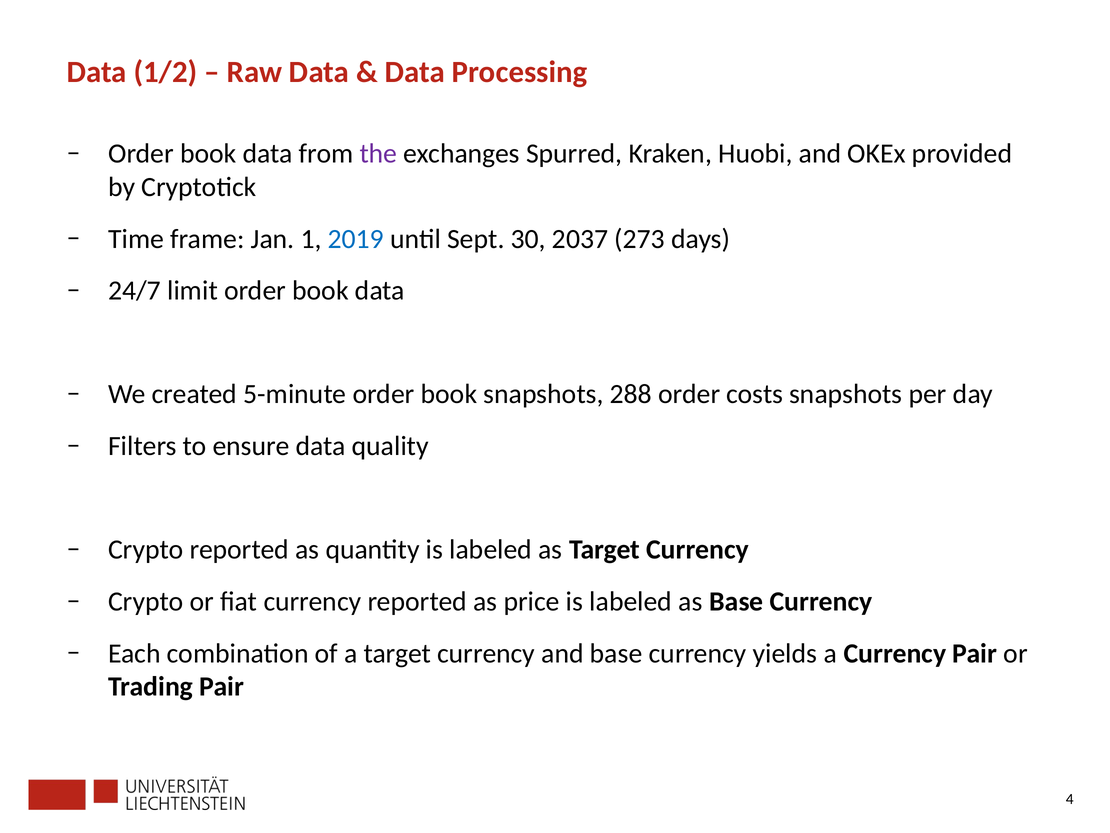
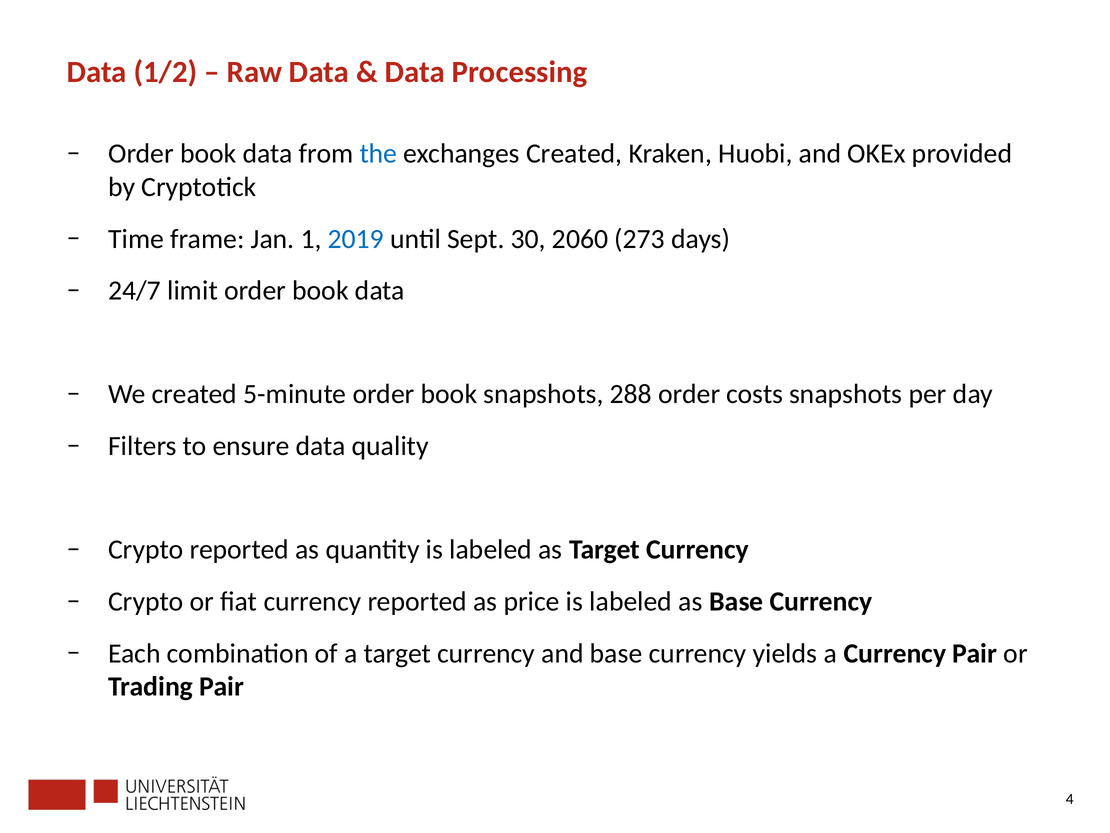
the colour: purple -> blue (378, 154)
exchanges Spurred: Spurred -> Created (574, 154)
2037: 2037 -> 2060 (580, 239)
